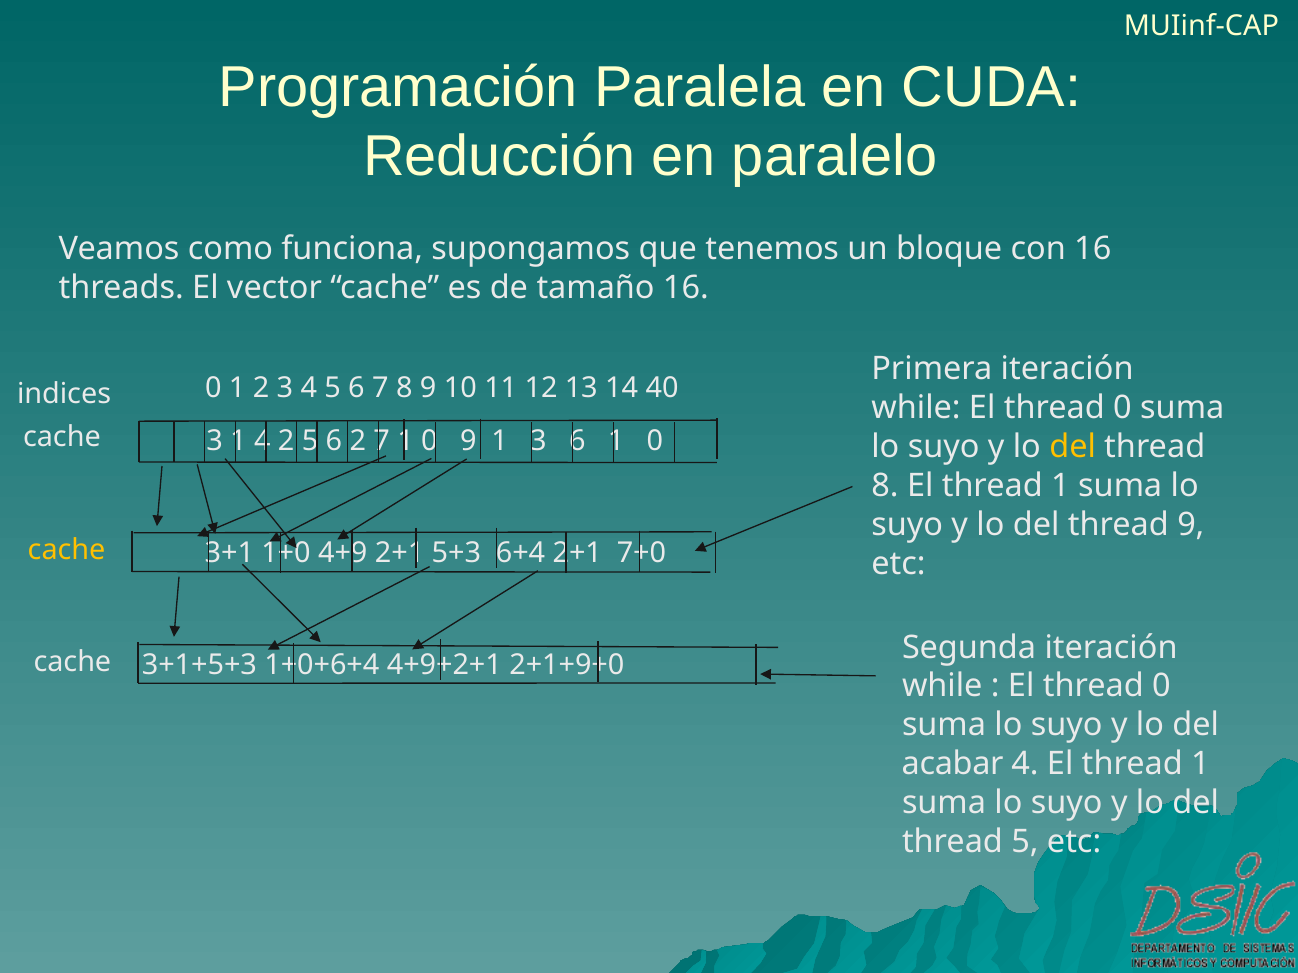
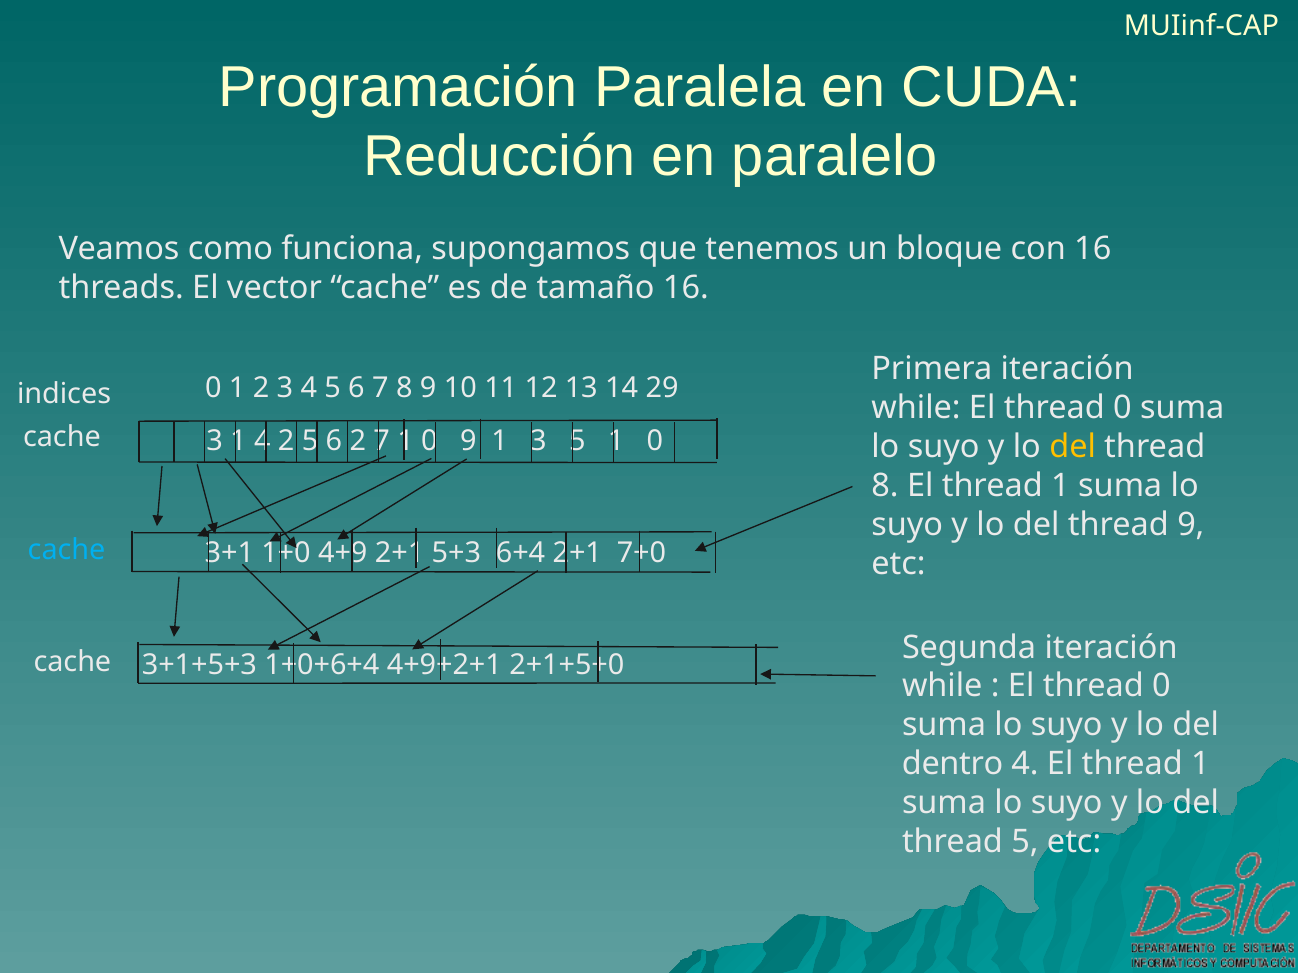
40: 40 -> 29 (662, 388)
3 6: 6 -> 5 (577, 441)
cache colour: yellow -> light blue (67, 551)
2+1+9+0: 2+1+9+0 -> 2+1+5+0 (567, 666)
acabar: acabar -> dentro (953, 765)
